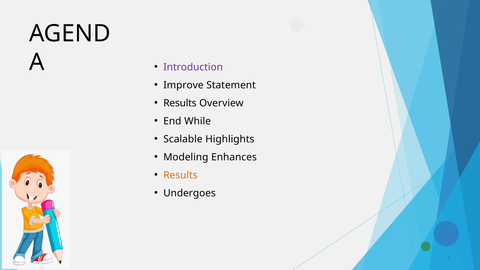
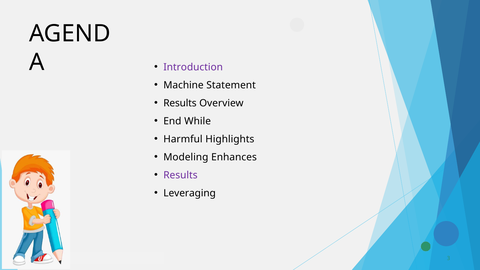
Improve: Improve -> Machine (183, 85)
Scalable: Scalable -> Harmful (183, 139)
Results colour: orange -> purple (180, 175)
Undergoes: Undergoes -> Leveraging (190, 193)
